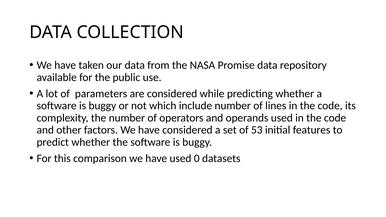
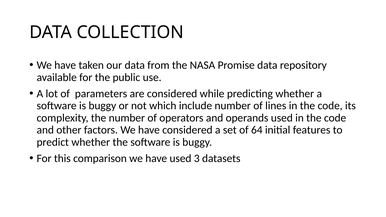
53: 53 -> 64 (257, 130)
0: 0 -> 3 (197, 158)
